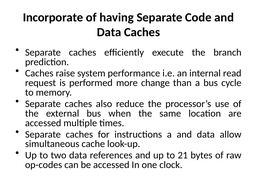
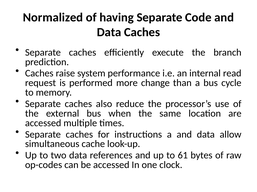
Incorporate: Incorporate -> Normalized (53, 17)
21: 21 -> 61 (183, 156)
